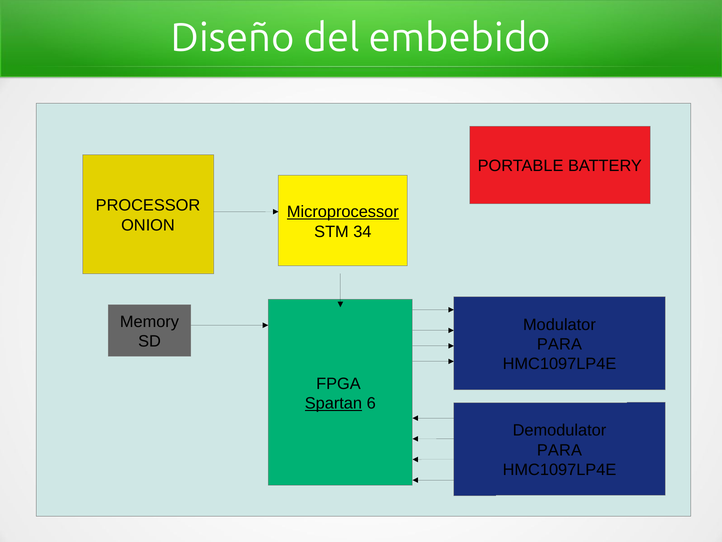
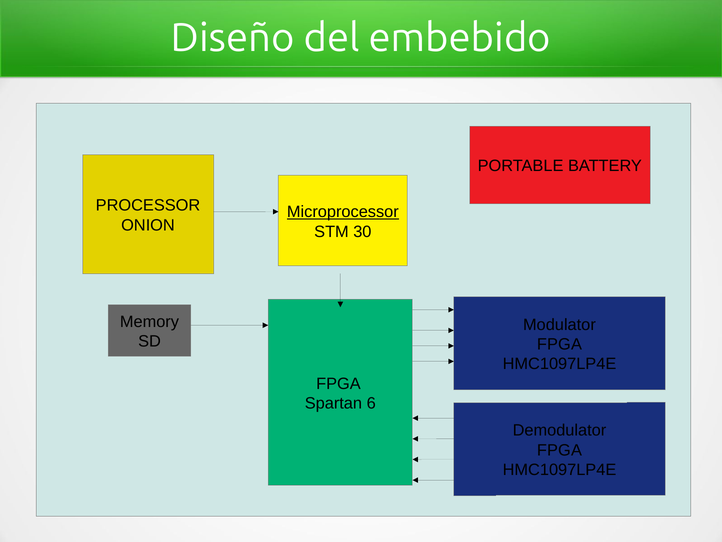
34: 34 -> 30 (362, 231)
PARA: PARA -> FPGA (559, 344)
Spartan underline: present -> none (333, 403)
PARA: PARA -> FPGA (559, 450)
